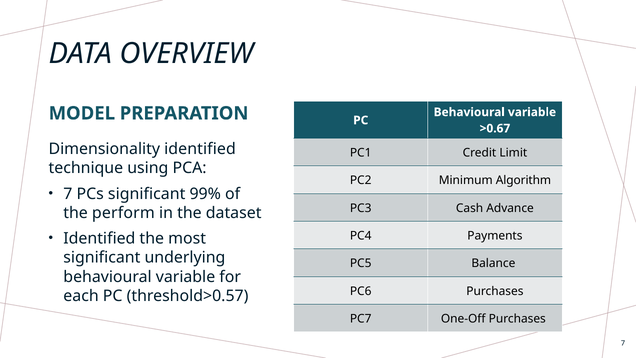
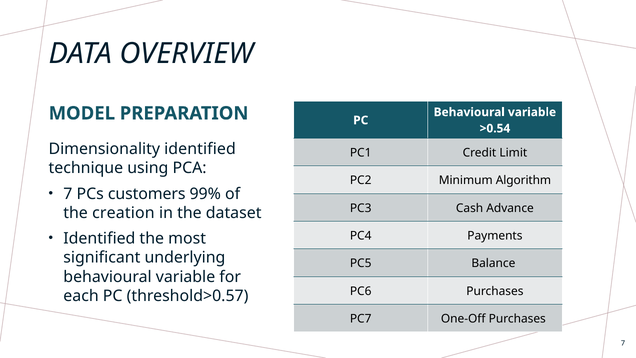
>0.67: >0.67 -> >0.54 (495, 128)
PCs significant: significant -> customers (147, 194)
perform: perform -> creation (123, 213)
